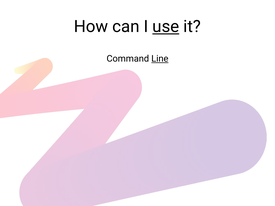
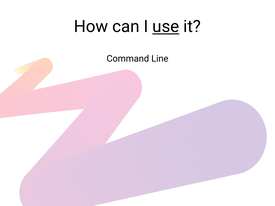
Line underline: present -> none (160, 59)
